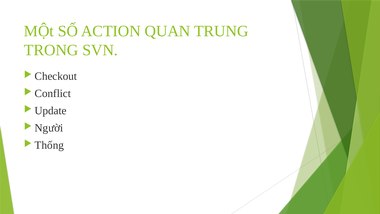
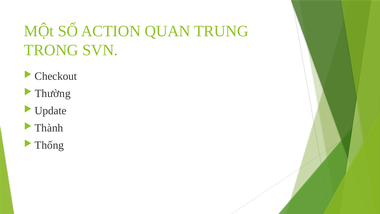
Conflict: Conflict -> Thường (53, 93)
Người: Người -> Thành (49, 128)
